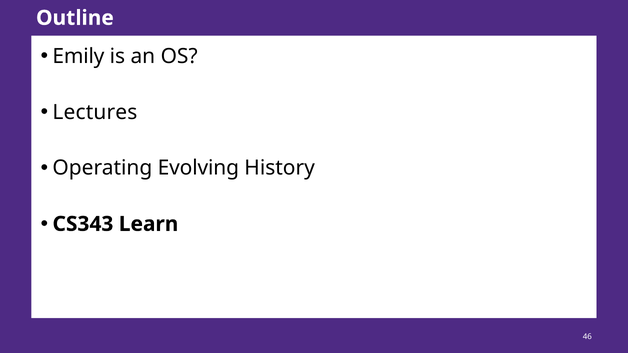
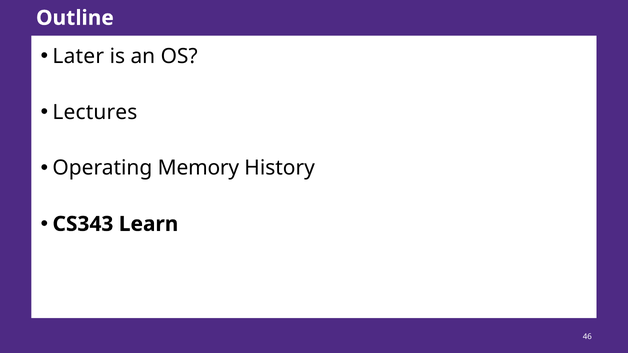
Emily: Emily -> Later (78, 56)
Evolving: Evolving -> Memory (198, 168)
